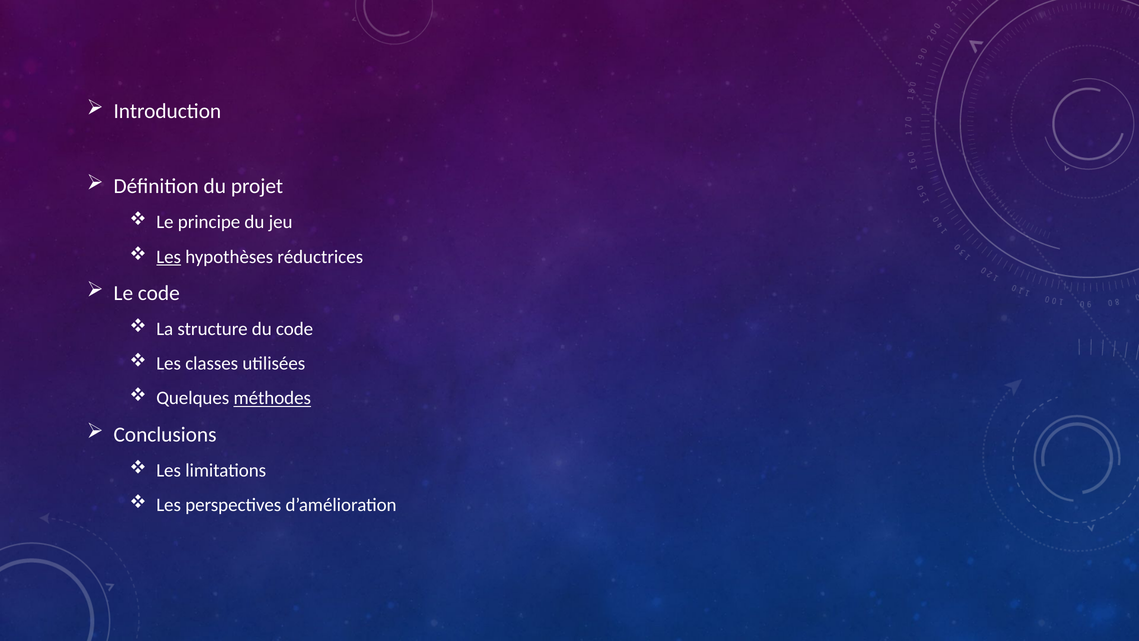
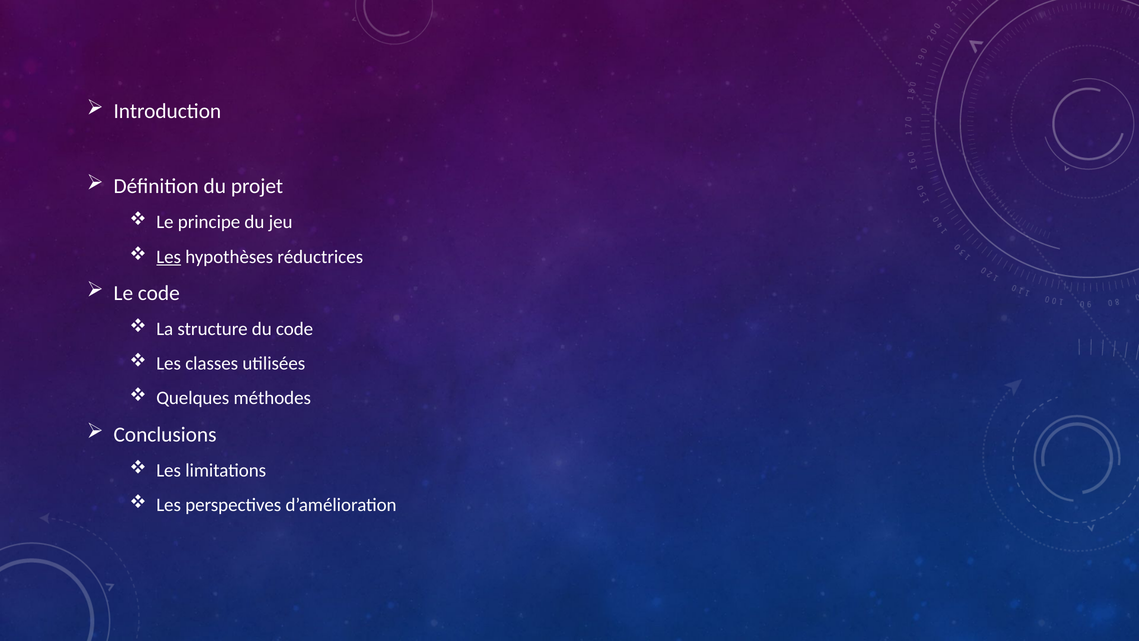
méthodes underline: present -> none (272, 398)
